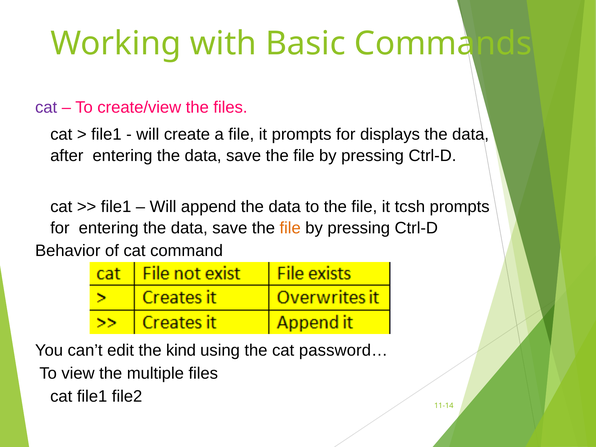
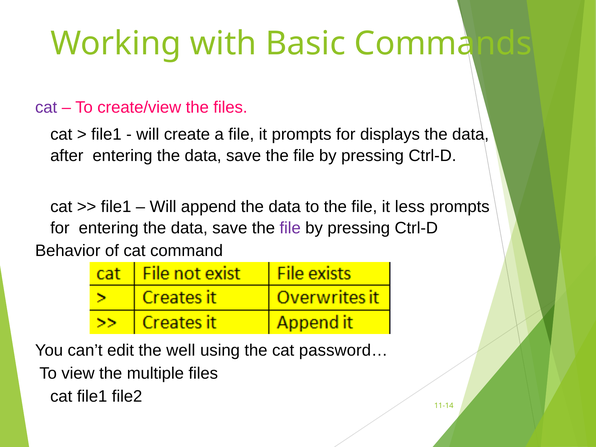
tcsh: tcsh -> less (410, 207)
file colour: orange -> purple (290, 228)
kind: kind -> well (181, 350)
